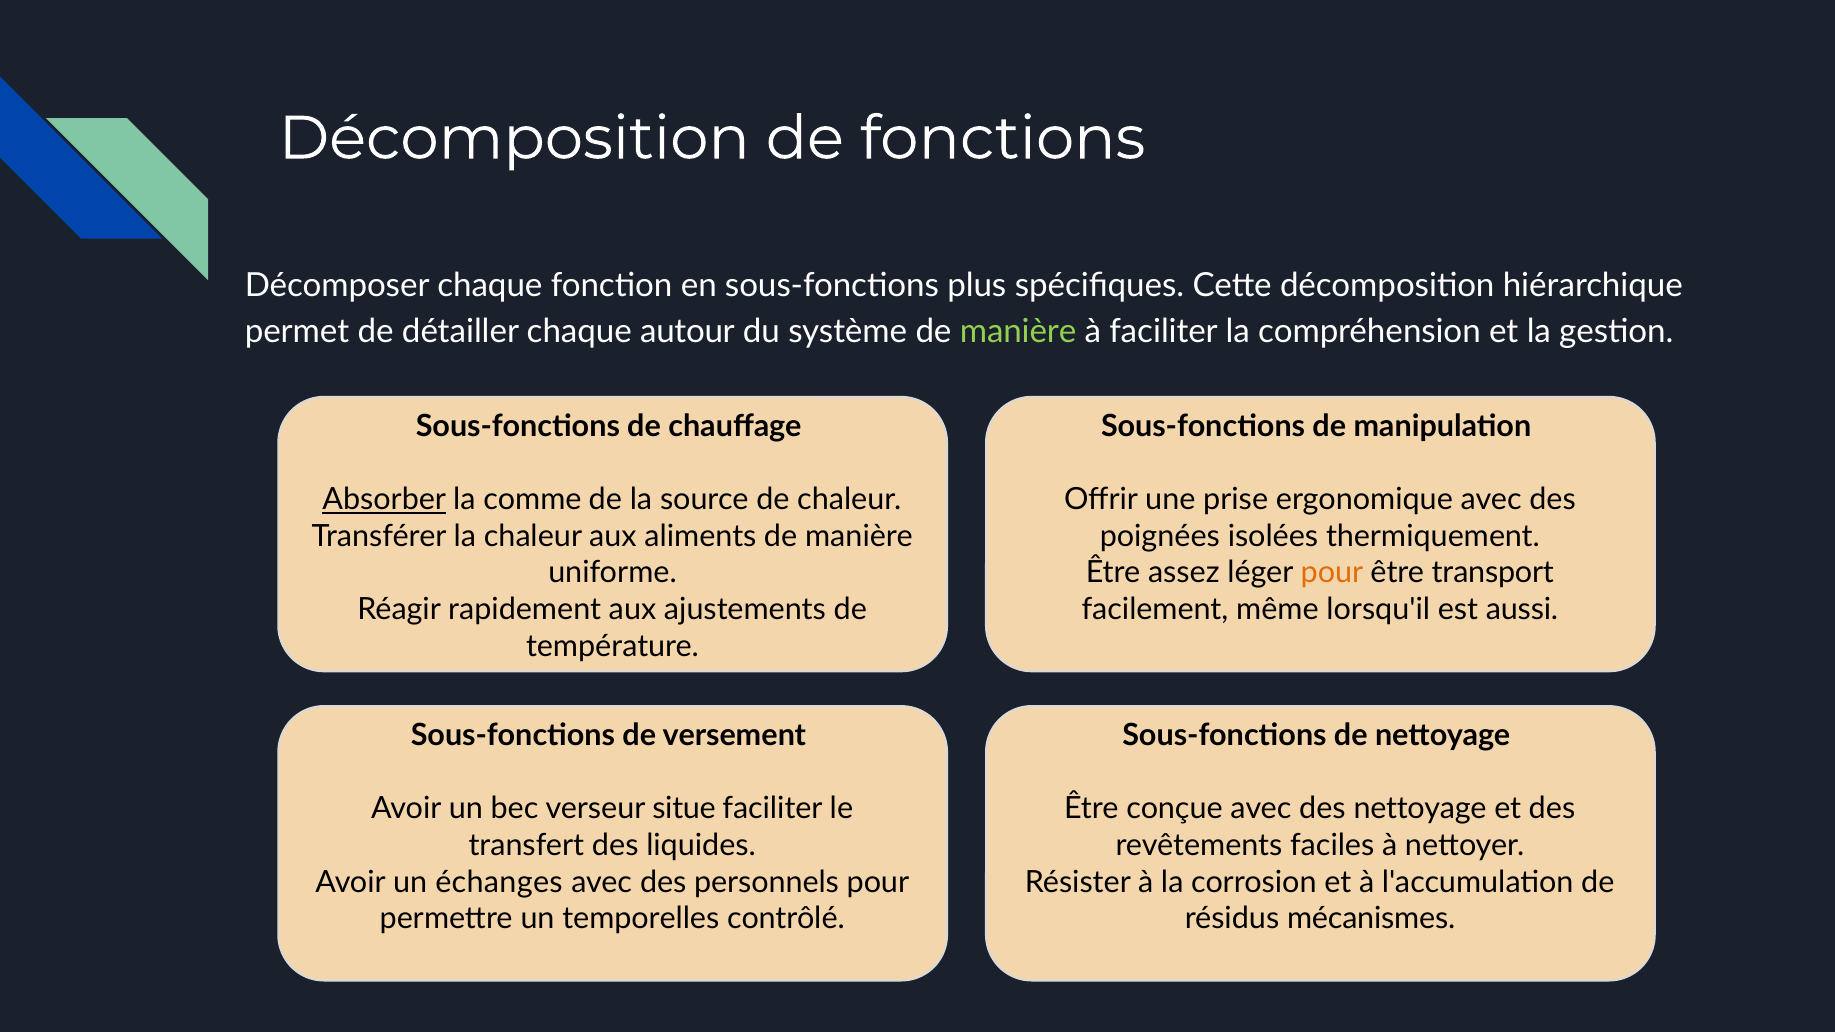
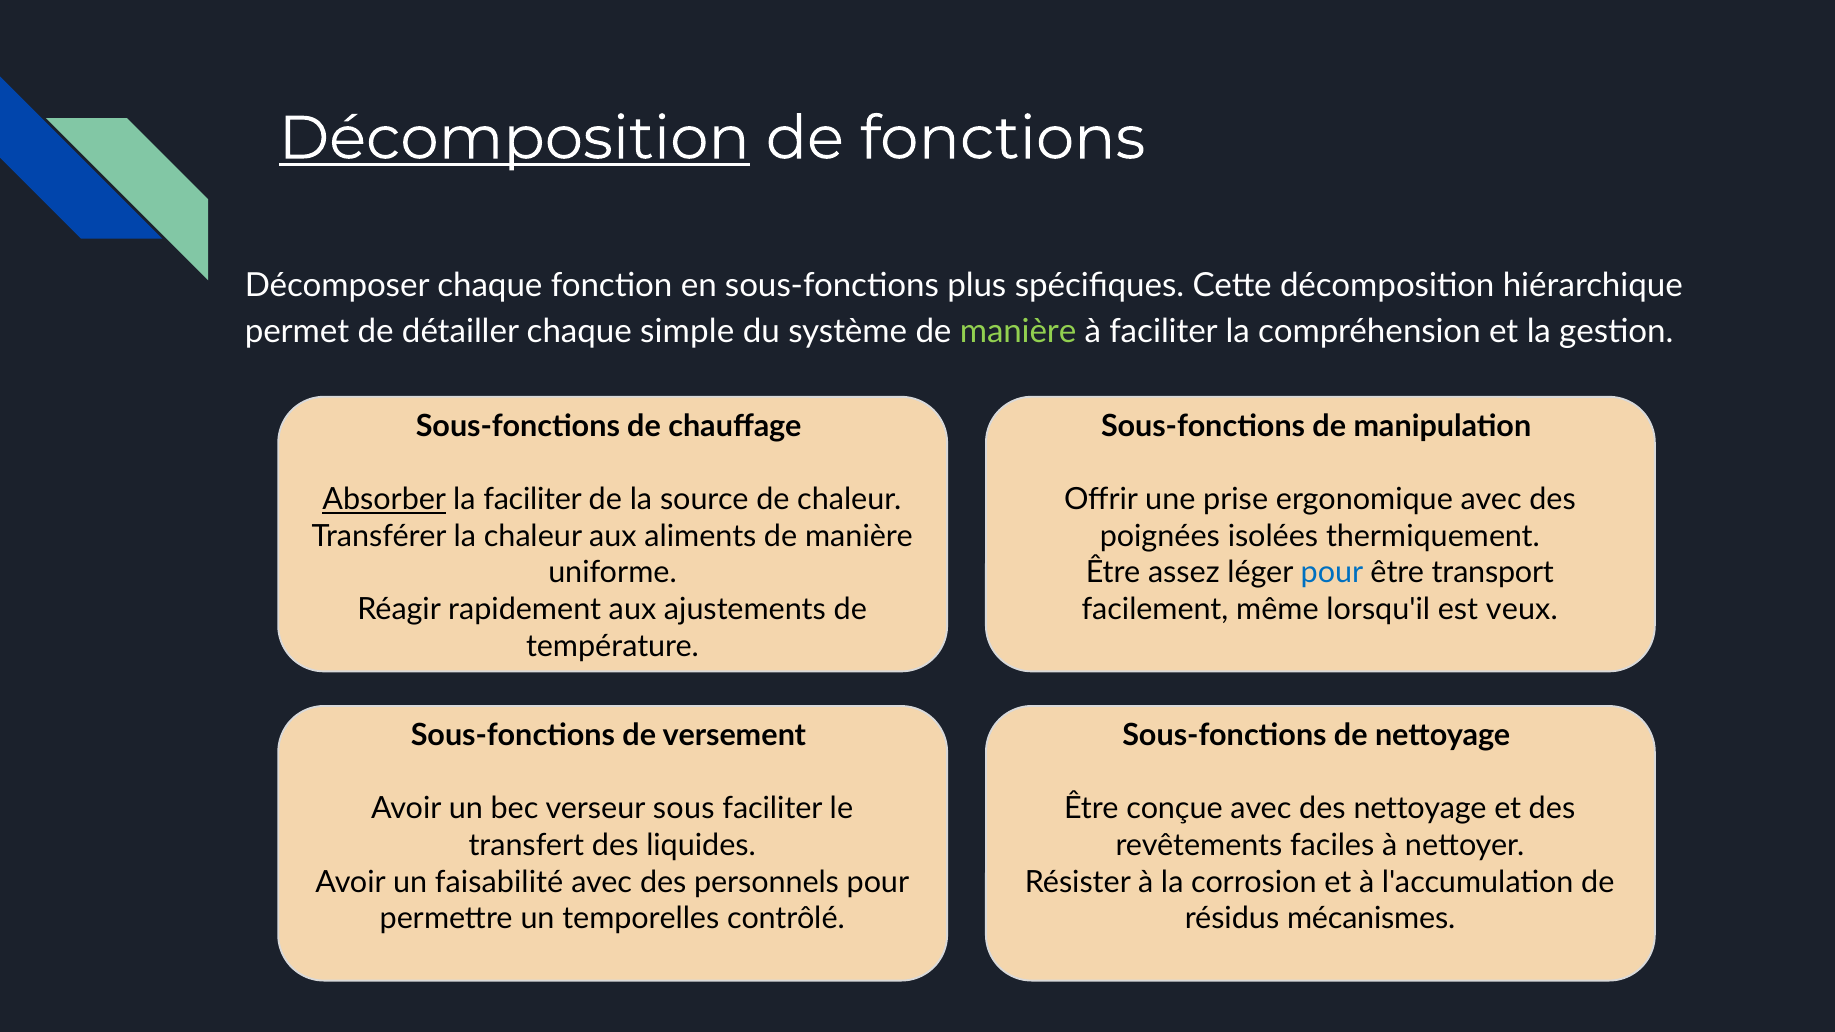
Décomposition underline: none -> present (514, 138)
autour: autour -> simple (687, 331)
la comme: comme -> faciliter (533, 500)
pour colour: orange -> blue (1332, 573)
aussi: aussi -> veux (1522, 610)
situe: situe -> sous (684, 809)
échanges: échanges -> faisabilité (499, 882)
